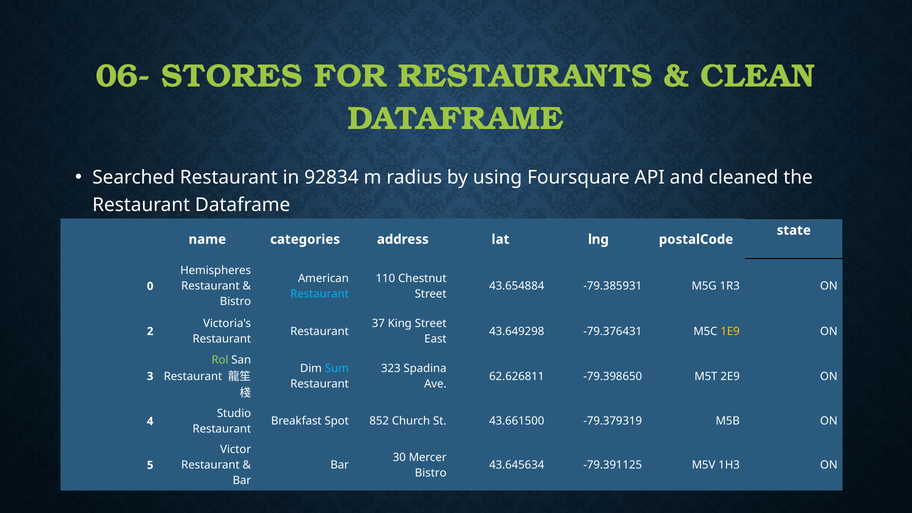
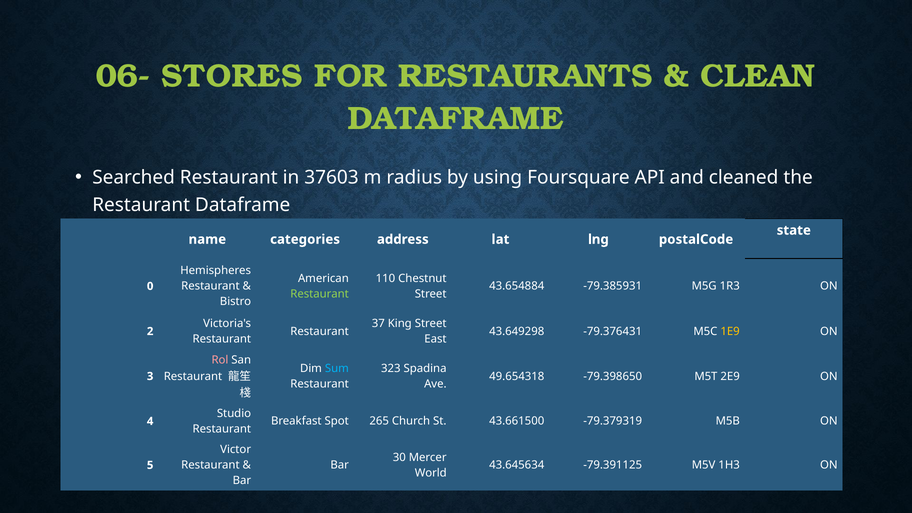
92834: 92834 -> 37603 (332, 177)
Restaurant colour: light blue -> light green (320, 294)
Rol colour: light green -> pink (220, 360)
62.626811: 62.626811 -> 49.654318 (517, 376)
852: 852 -> 265 (379, 421)
Bistro: Bistro -> World (431, 473)
